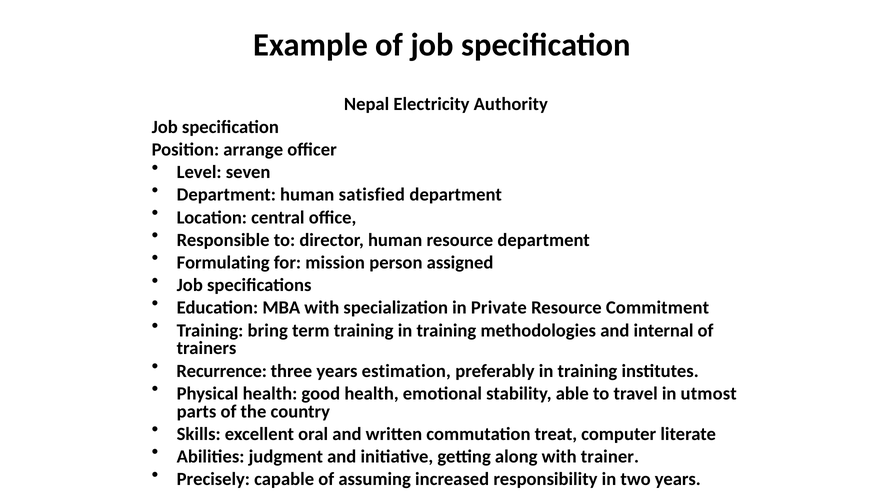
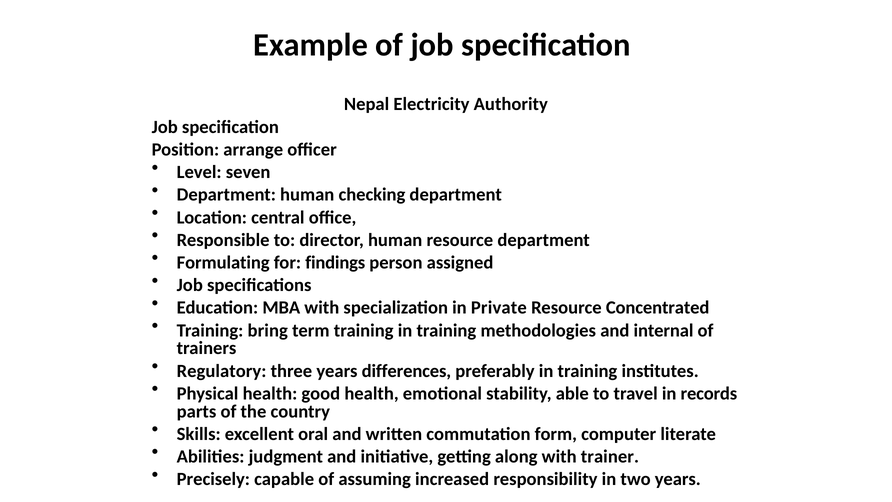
satisfied: satisfied -> checking (372, 195)
mission: mission -> findings (335, 262)
Commitment: Commitment -> Concentrated (658, 308)
Recurrence: Recurrence -> Regulatory (222, 371)
estimation: estimation -> differences (406, 371)
utmost: utmost -> records (709, 393)
treat: treat -> form (556, 434)
